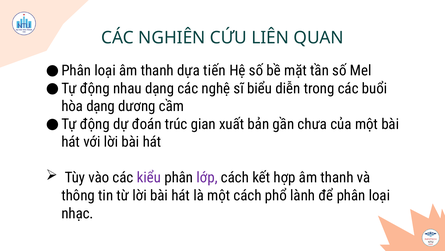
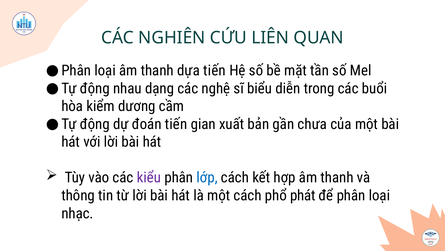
hòa dạng: dạng -> kiểm (101, 106)
đoán trúc: trúc -> tiến (176, 124)
lớp colour: purple -> blue (207, 177)
lành: lành -> phát (303, 195)
